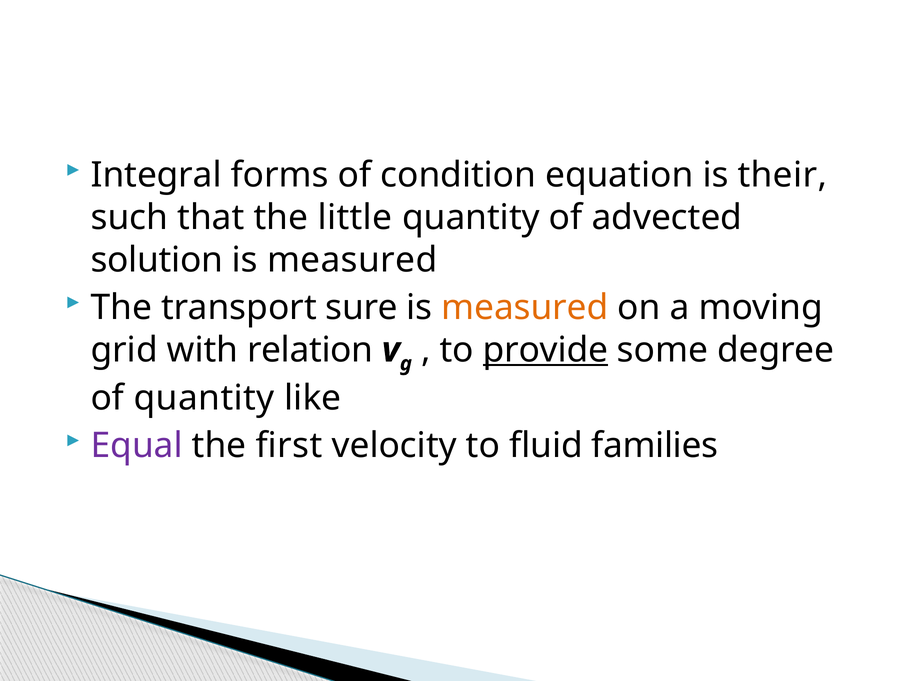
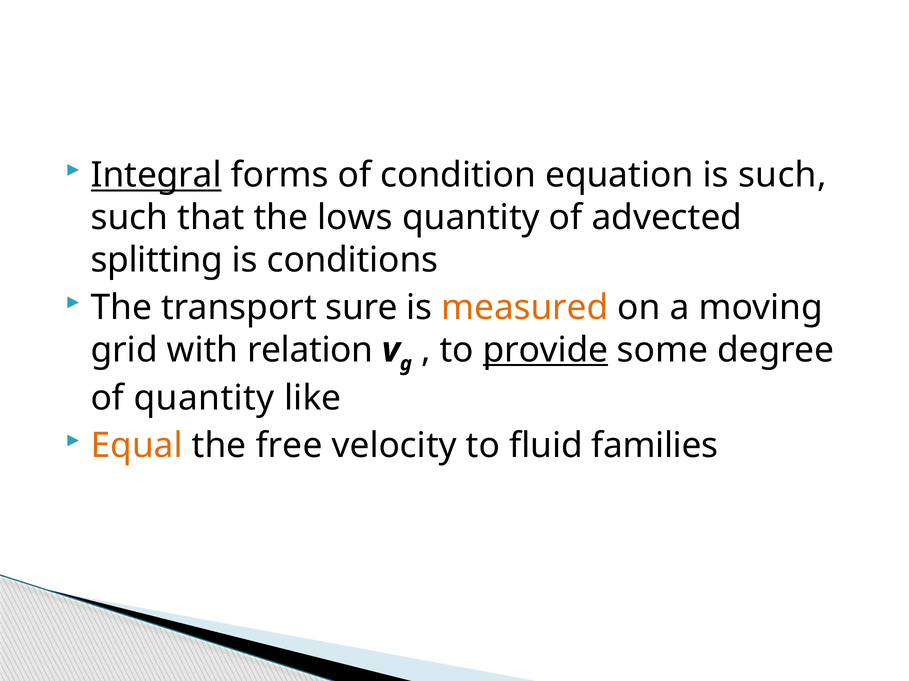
Integral underline: none -> present (156, 175)
is their: their -> such (782, 175)
little: little -> lows (355, 218)
solution: solution -> splitting (157, 260)
measured: measured -> conditions (353, 260)
Equal colour: purple -> orange (137, 446)
first: first -> free (289, 446)
